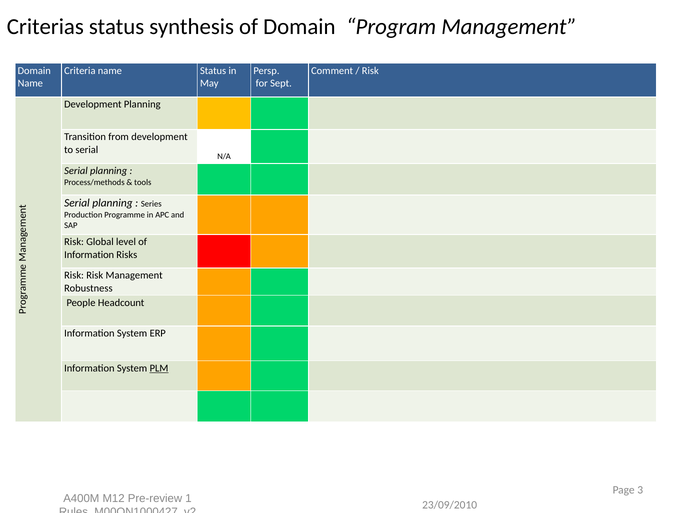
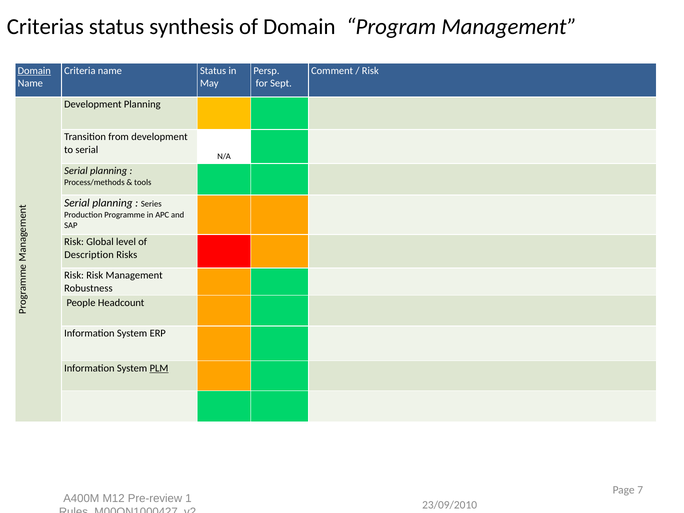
Domain underline: none -> present (34, 71)
Information: Information -> Description (89, 255)
3: 3 -> 7 (640, 490)
